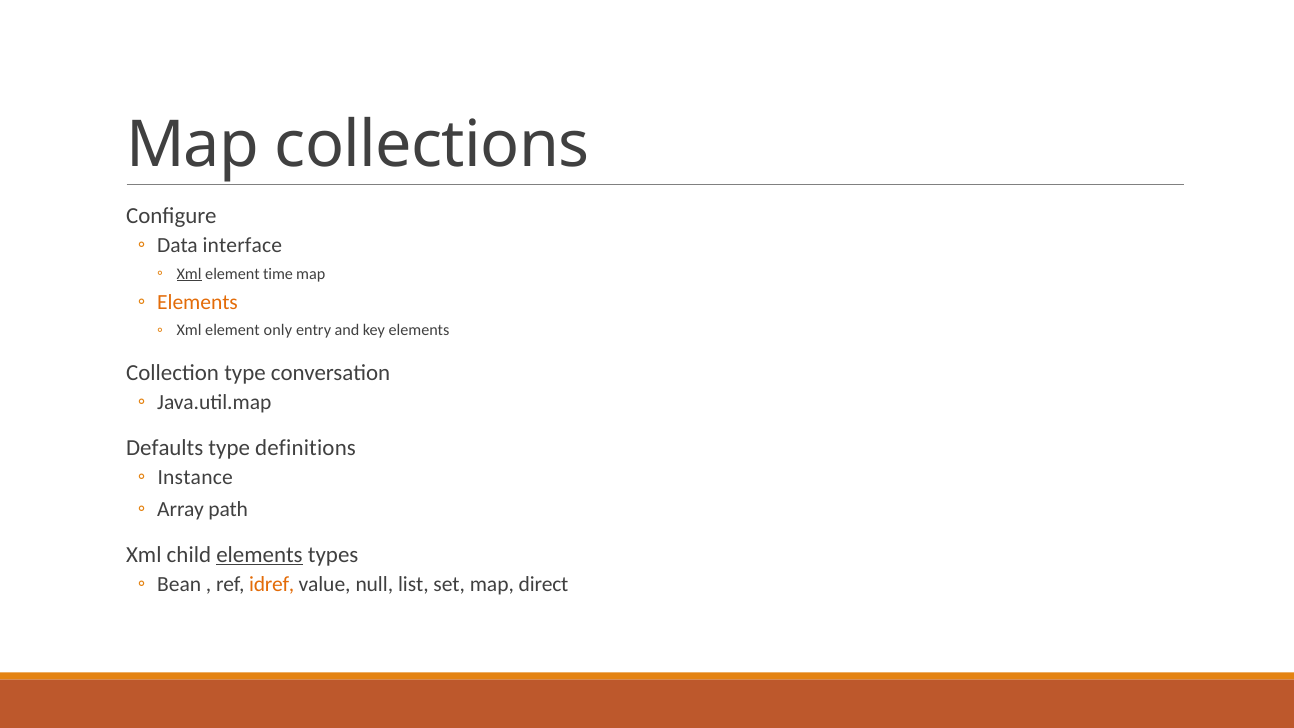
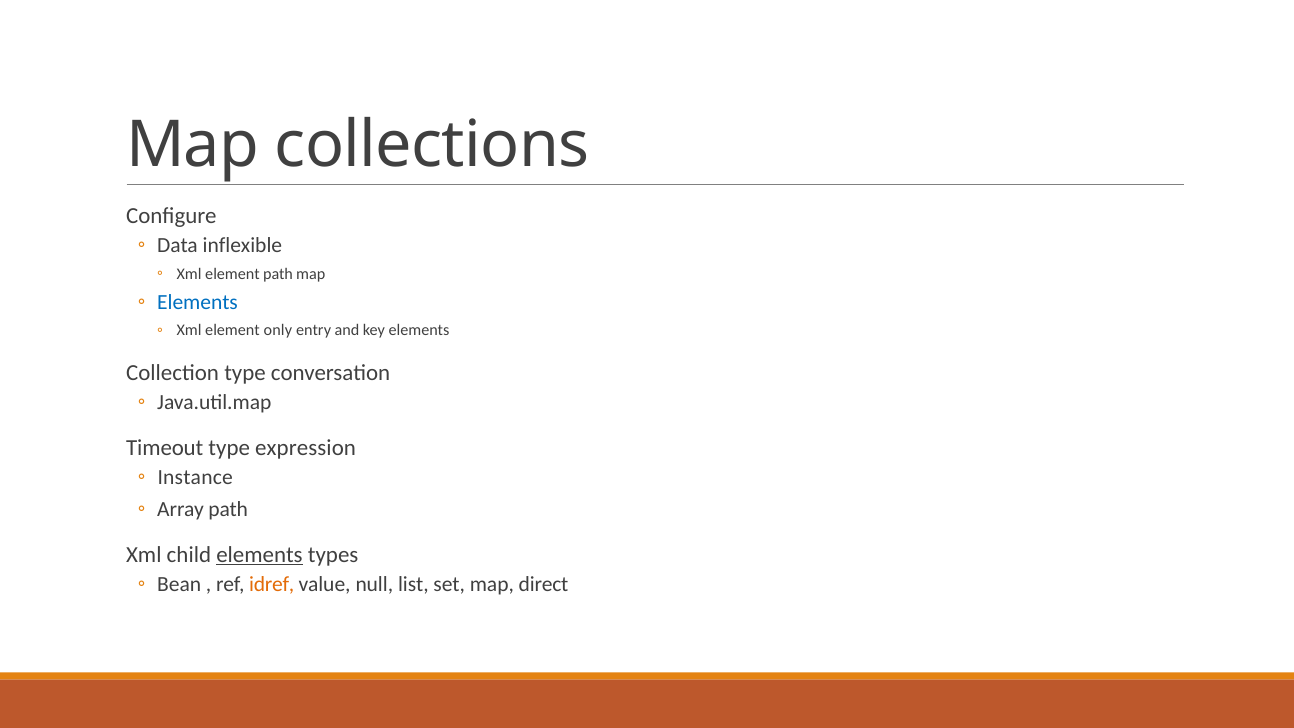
interface: interface -> inflexible (242, 245)
Xml underline: present -> none (189, 274)
element time: time -> path (278, 274)
Elements colour: orange -> blue (198, 302)
Defaults: Defaults -> Timeout (165, 448)
definitions: definitions -> expression (306, 448)
